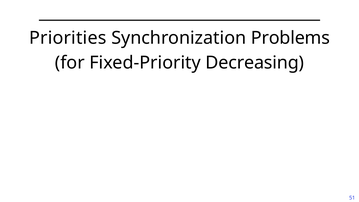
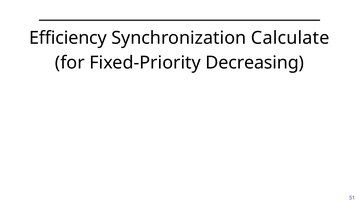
Priorities: Priorities -> Efficiency (68, 38)
Problems: Problems -> Calculate (290, 38)
